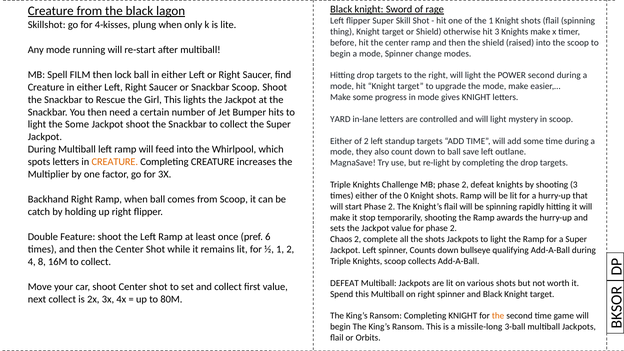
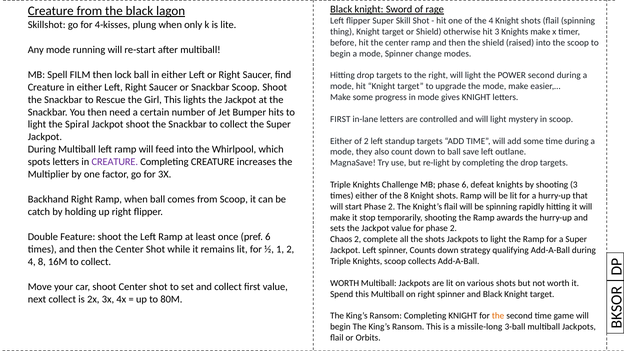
the 1: 1 -> 4 (491, 21)
YARD: YARD -> FIRST (340, 119)
the Some: Some -> Spiral (77, 125)
CREATURE colour: orange -> purple (115, 162)
MB phase 2: 2 -> 6 (465, 185)
the 0: 0 -> 8 (406, 196)
bullseye: bullseye -> strategy (475, 250)
DEFEAT: DEFEAT -> WORTH (345, 283)
